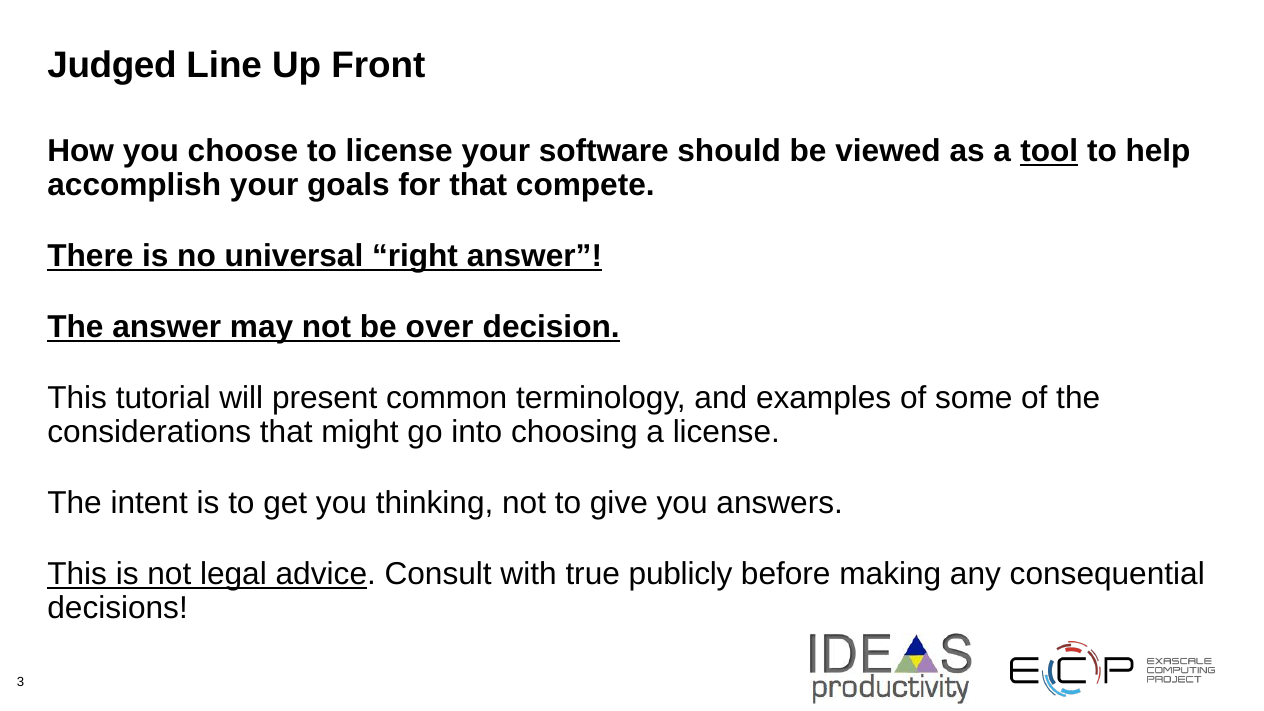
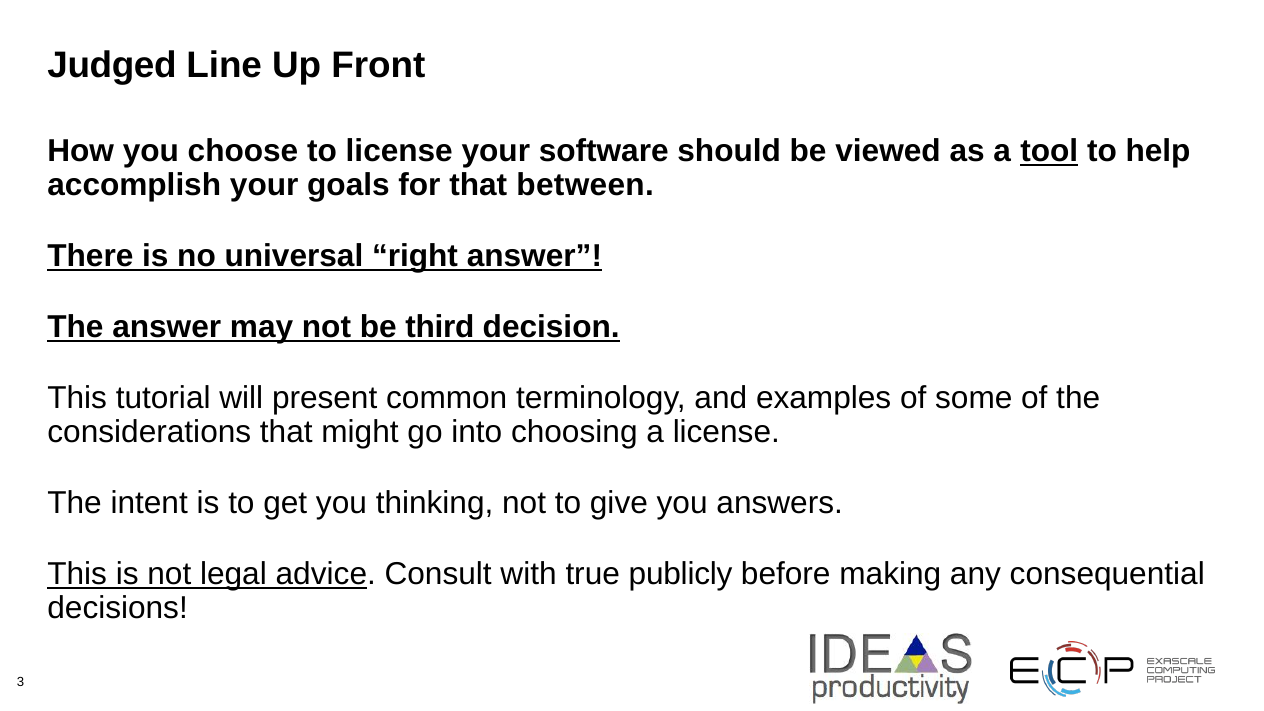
compete: compete -> between (585, 185)
over: over -> third (440, 327)
